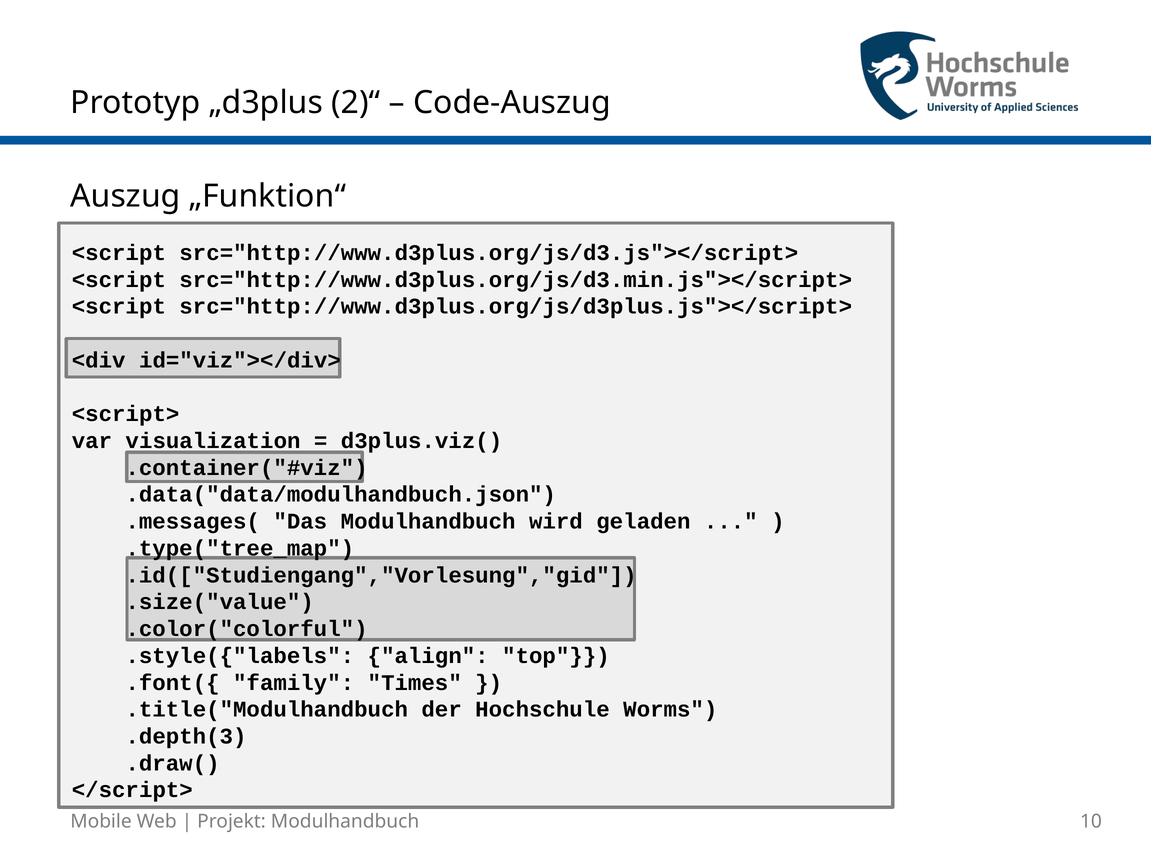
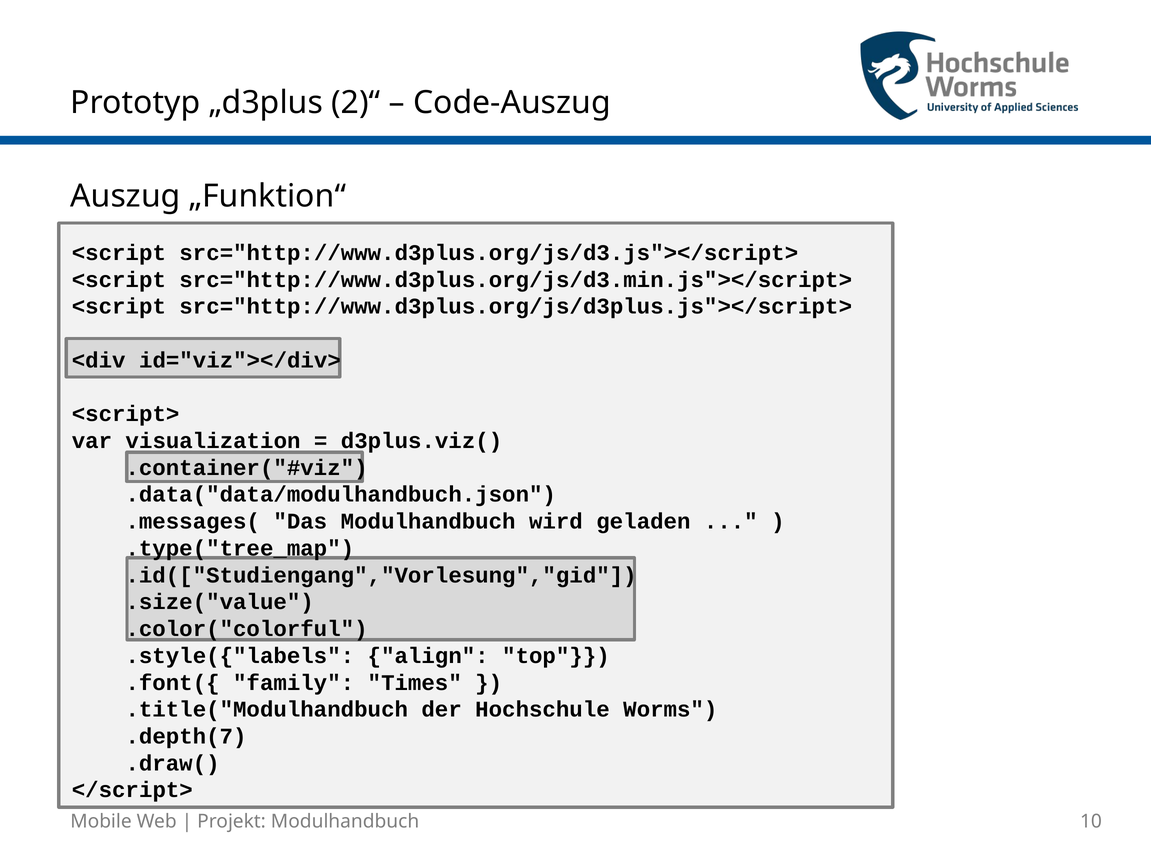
.depth(3: .depth(3 -> .depth(7 (186, 737)
